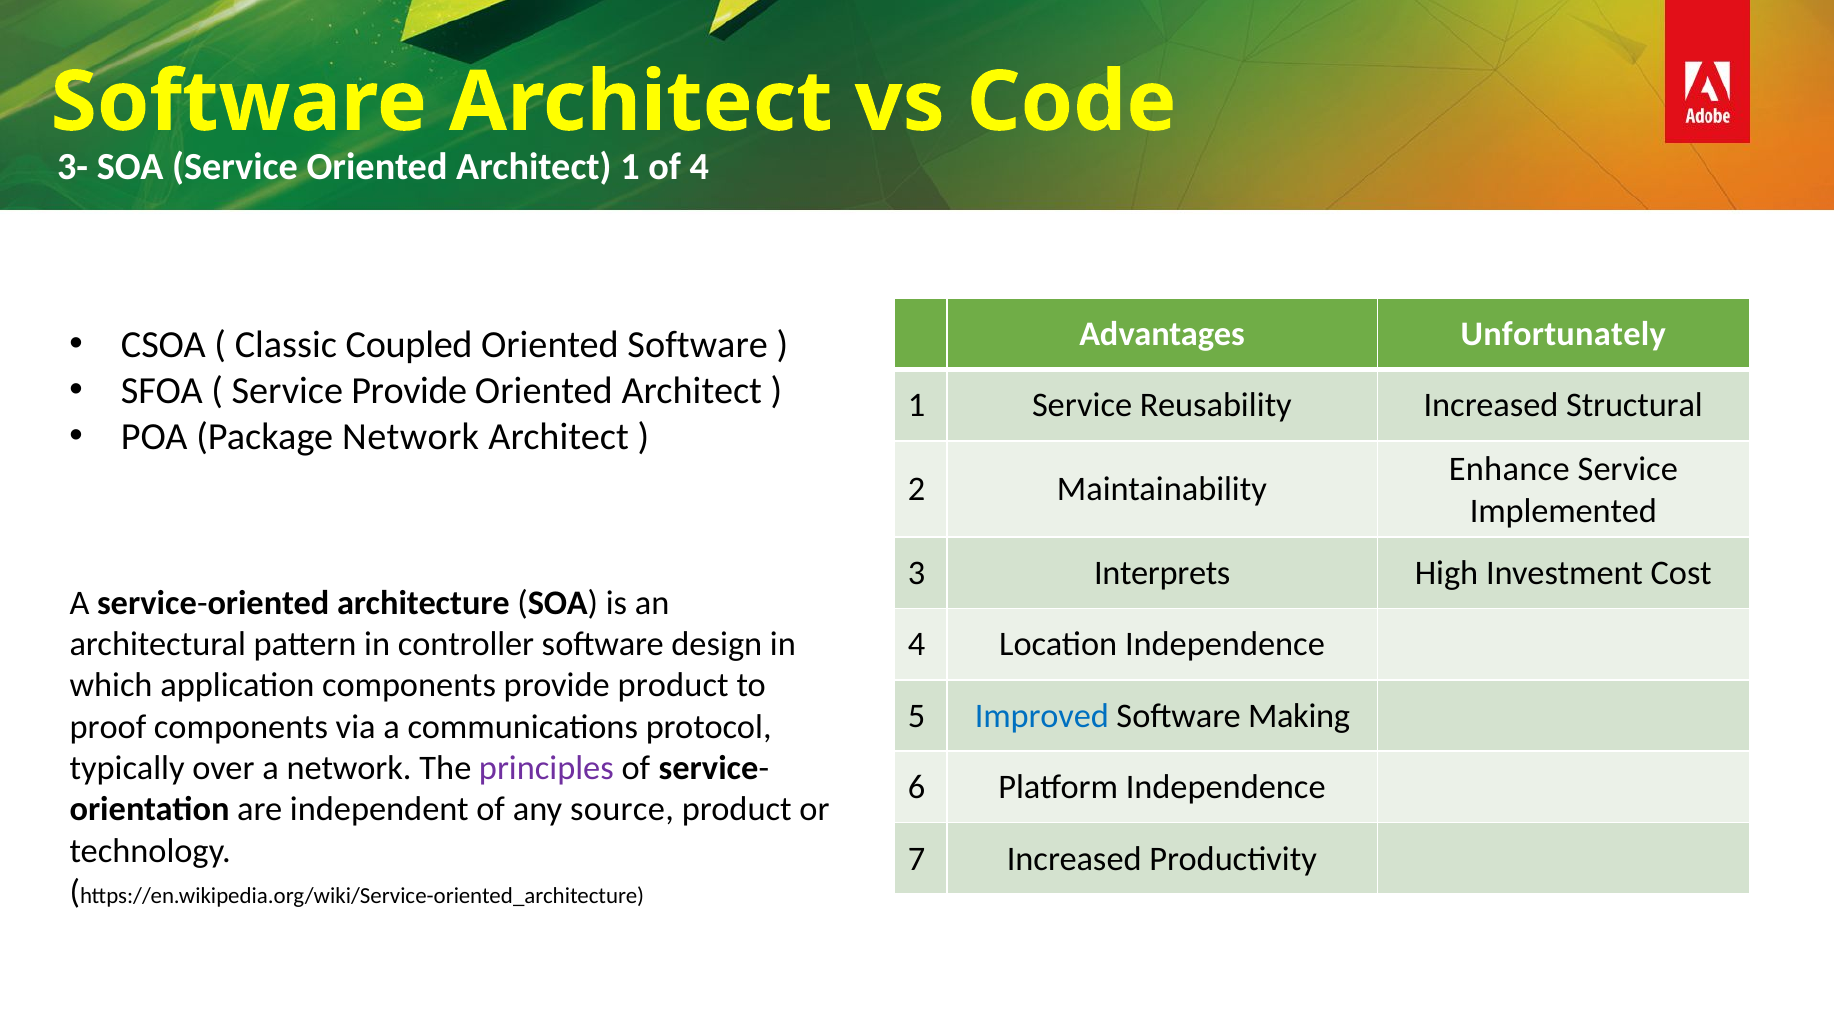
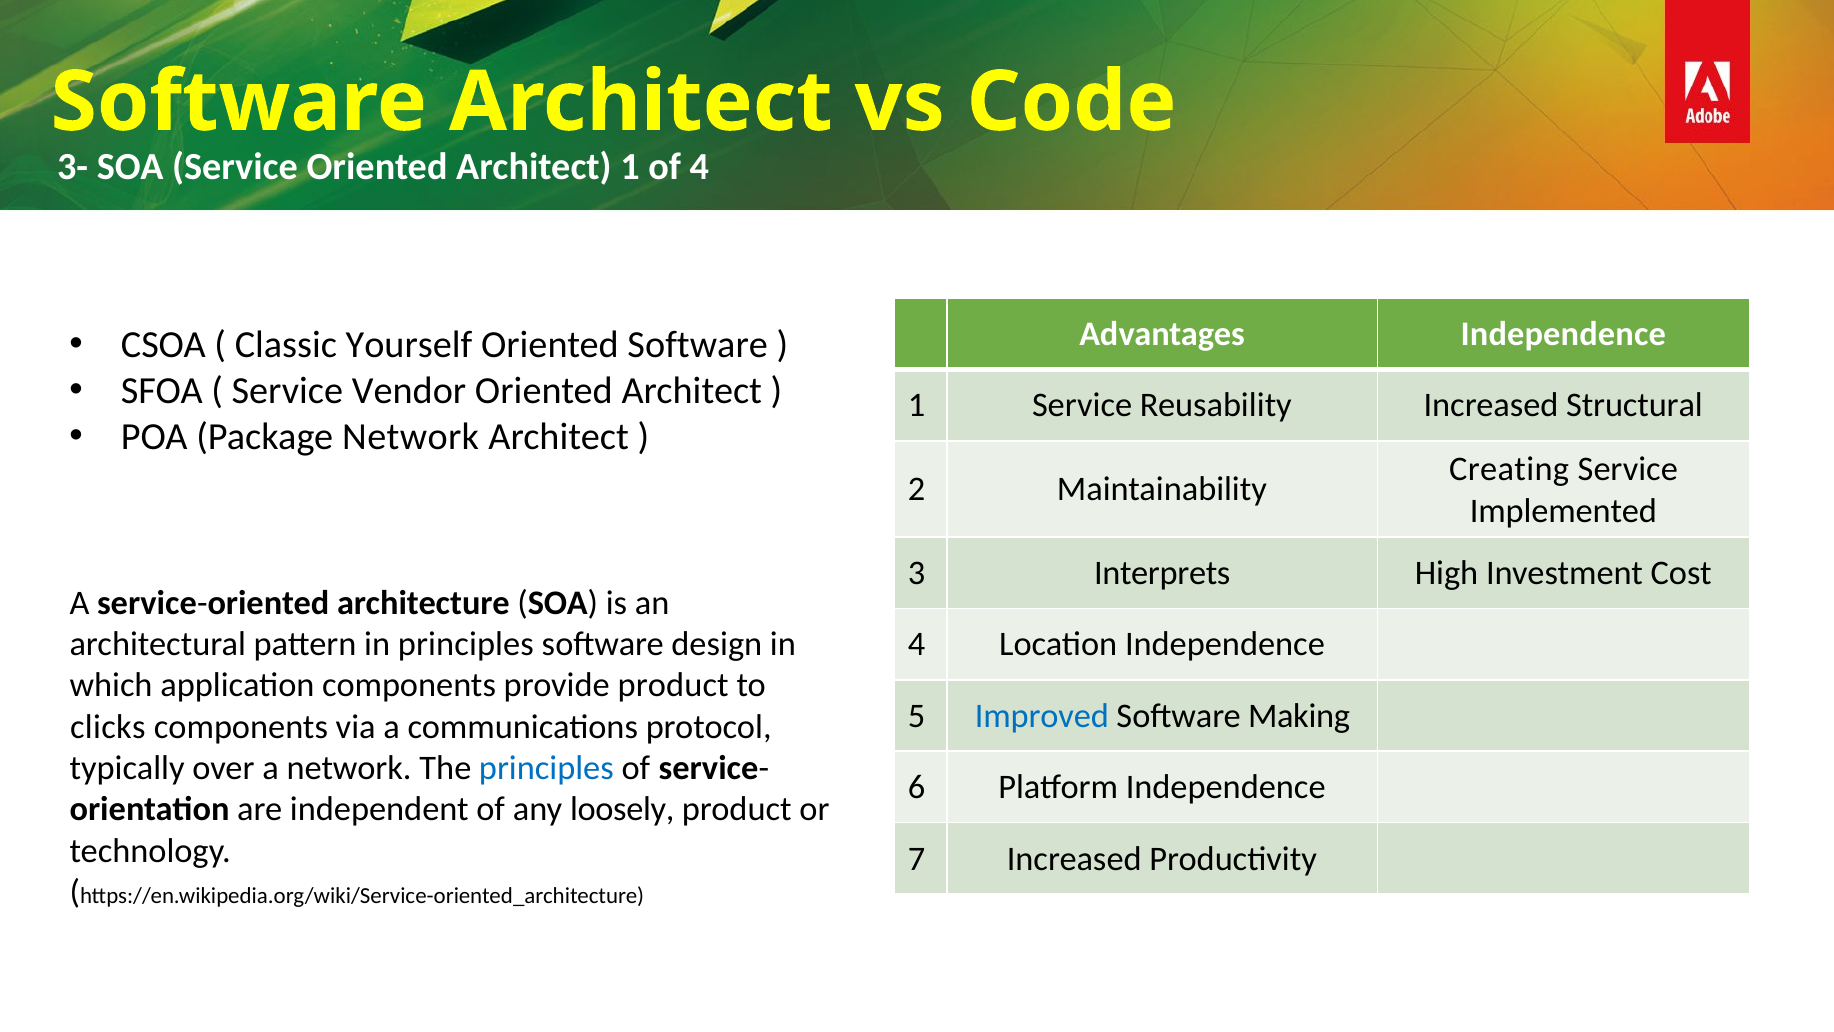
Advantages Unfortunately: Unfortunately -> Independence (1563, 334)
Coupled: Coupled -> Yourself (409, 345)
Service Provide: Provide -> Vendor (409, 391)
Enhance: Enhance -> Creating (1509, 469)
in controller: controller -> principles (466, 644)
proof: proof -> clicks (108, 727)
principles colour: purple -> blue (546, 768)
source: source -> loosely (622, 809)
